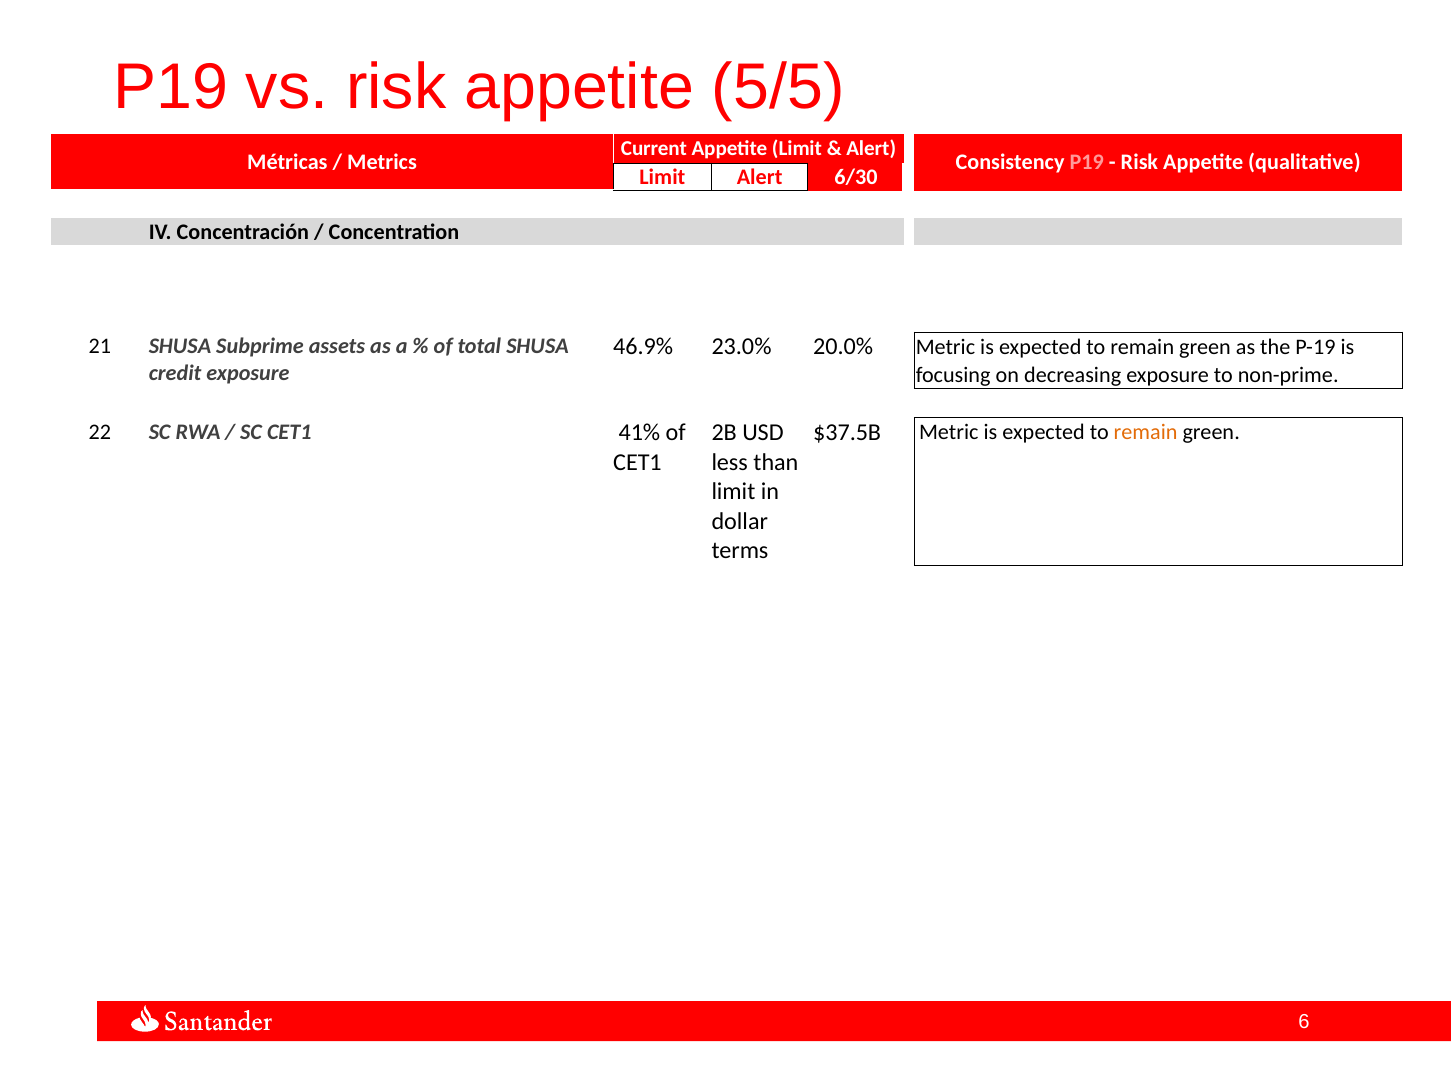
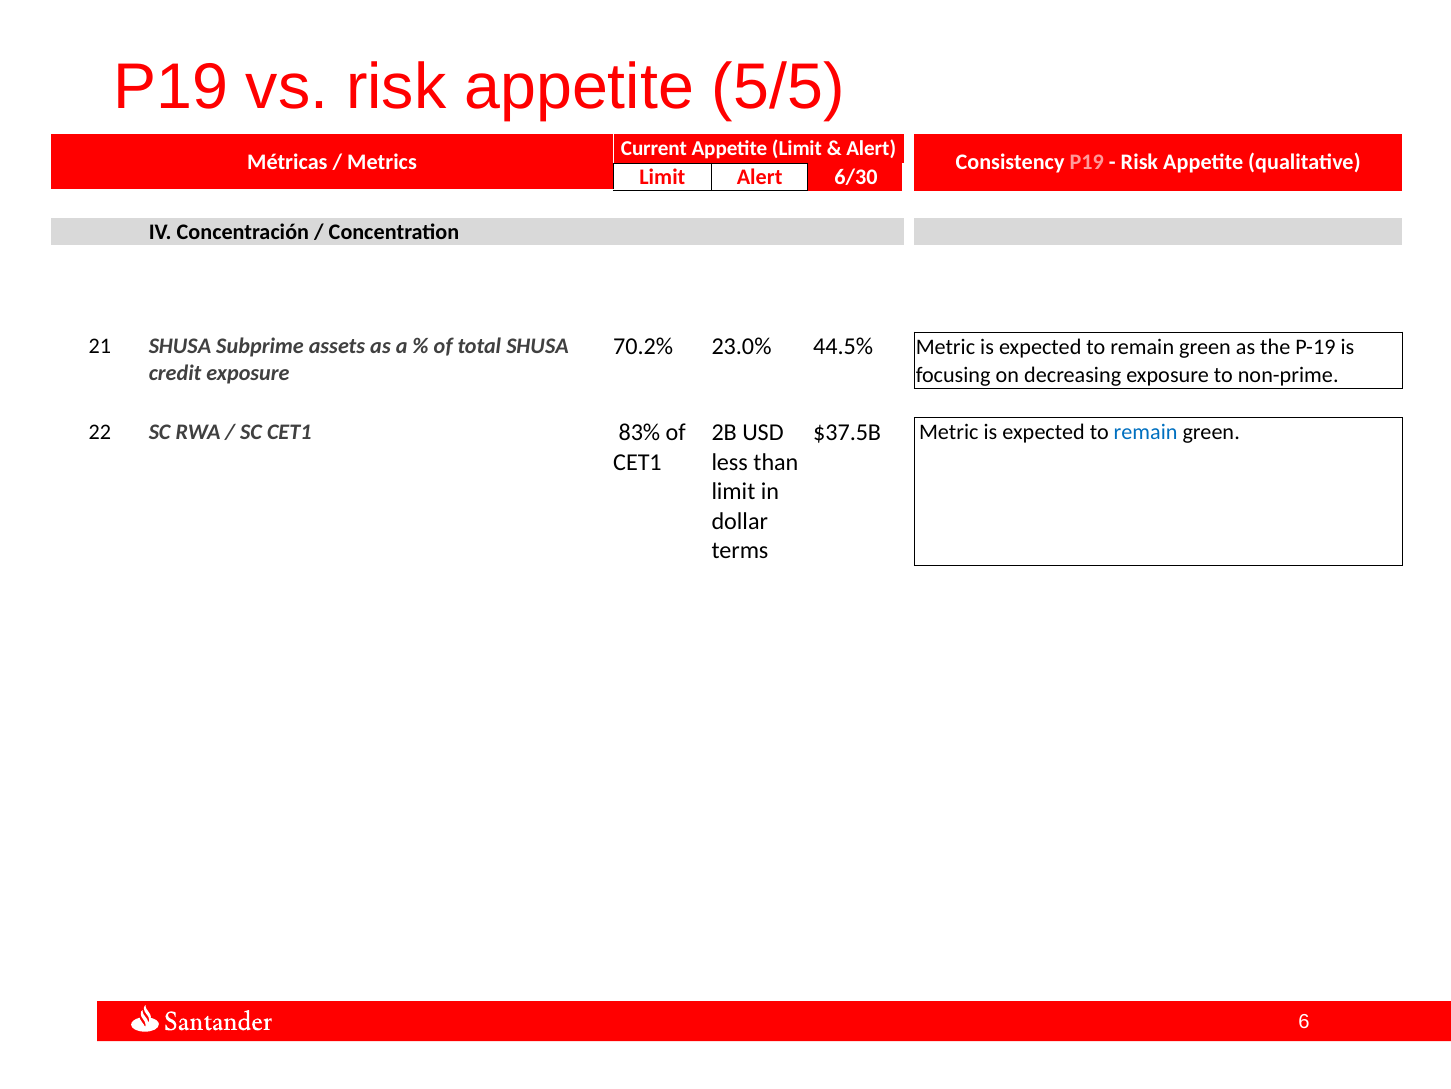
46.9%: 46.9% -> 70.2% (643, 347)
20.0%: 20.0% -> 44.5% (843, 347)
41%: 41% -> 83% (639, 433)
remain colour: orange -> blue (1146, 432)
